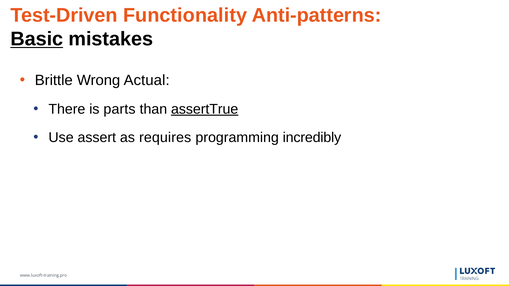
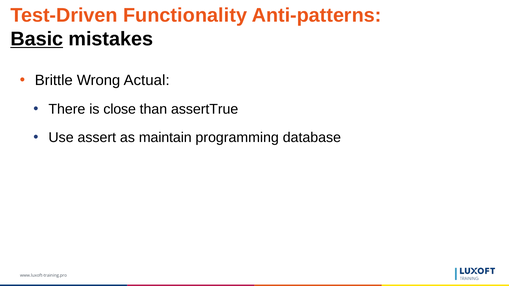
parts: parts -> close (120, 109)
assertTrue underline: present -> none (205, 109)
requires: requires -> maintain (165, 138)
incredibly: incredibly -> database (312, 138)
